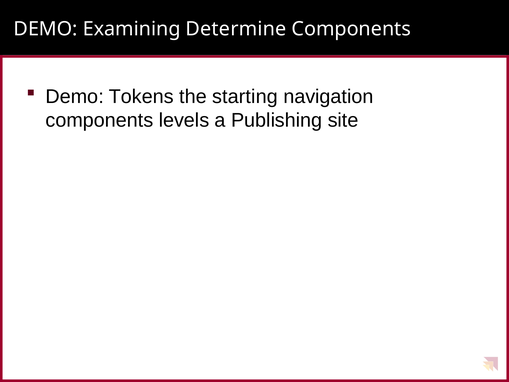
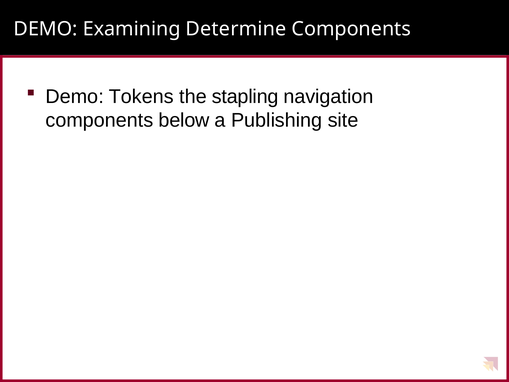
starting: starting -> stapling (245, 96)
levels: levels -> below (184, 120)
